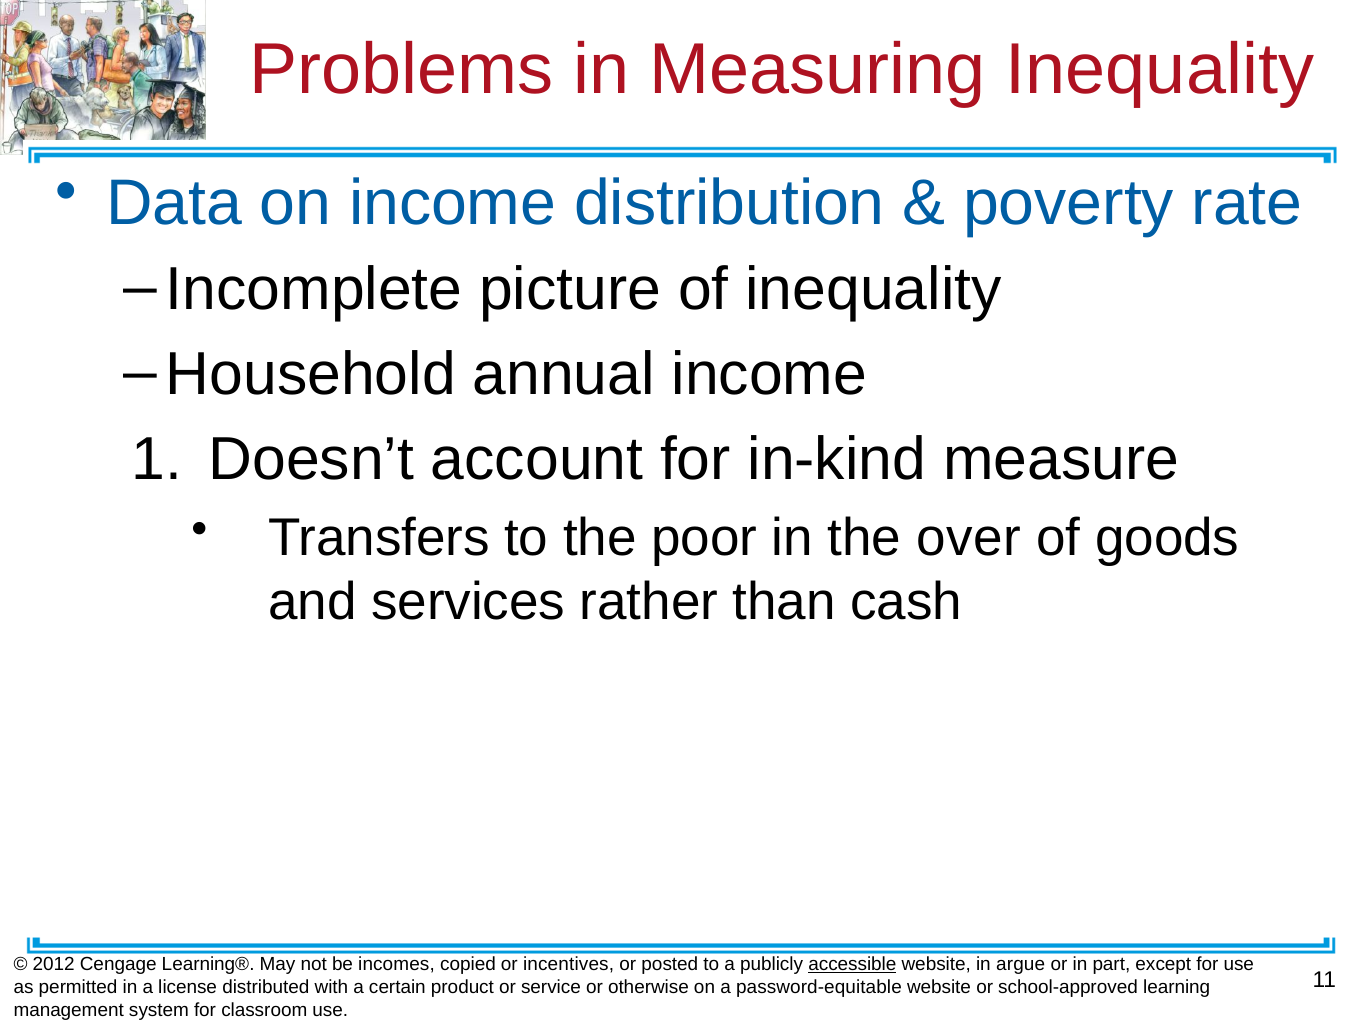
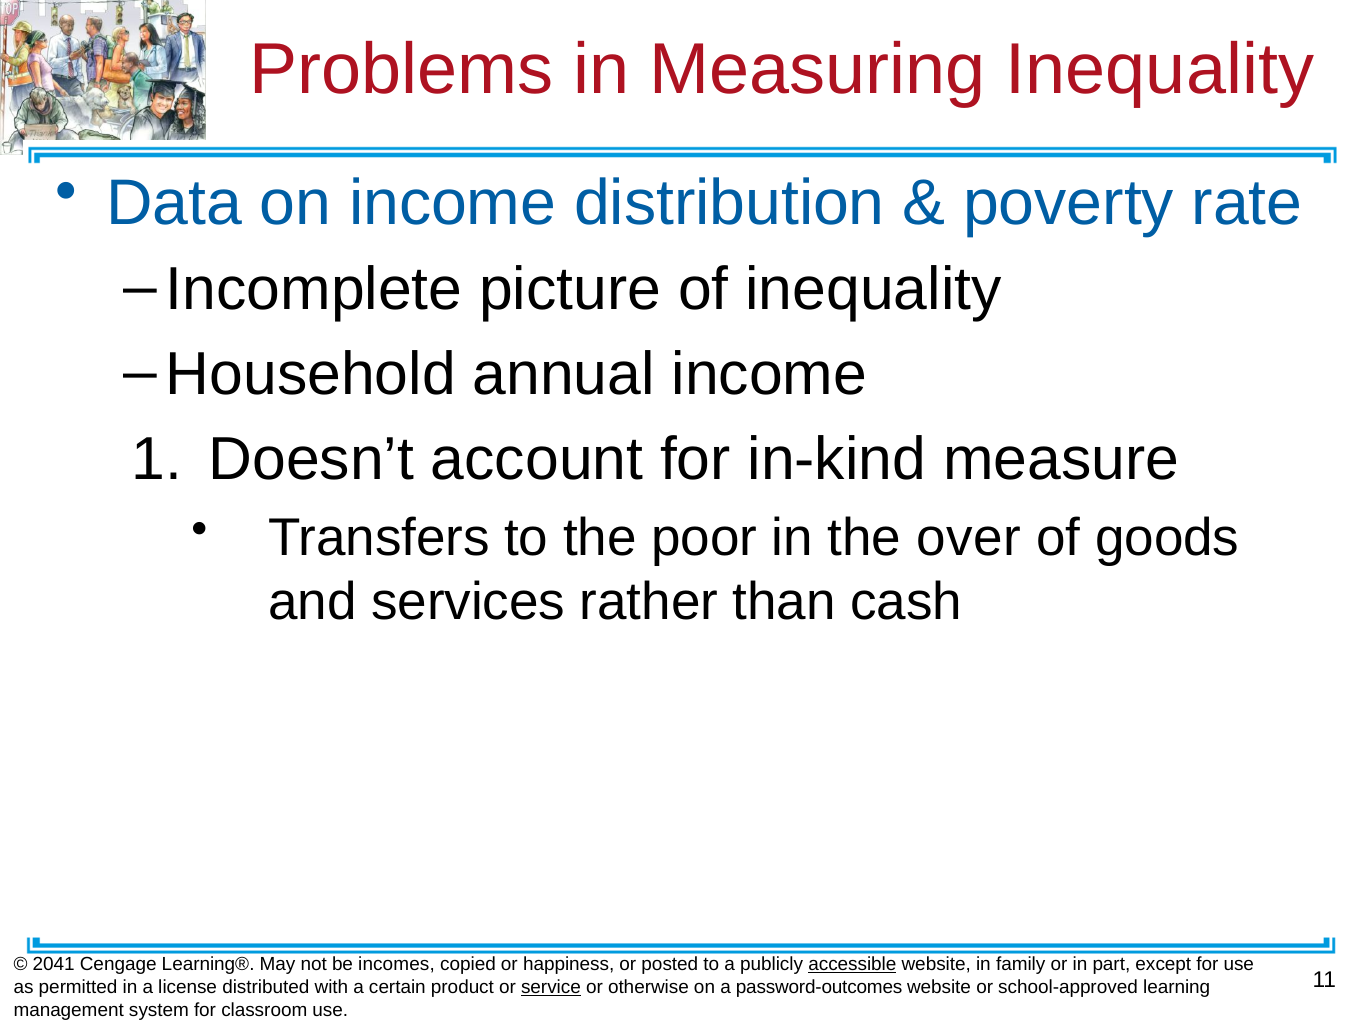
2012: 2012 -> 2041 (54, 964)
incentives: incentives -> happiness (569, 964)
argue: argue -> family (1021, 964)
service underline: none -> present (551, 987)
password-equitable: password-equitable -> password-outcomes (819, 987)
